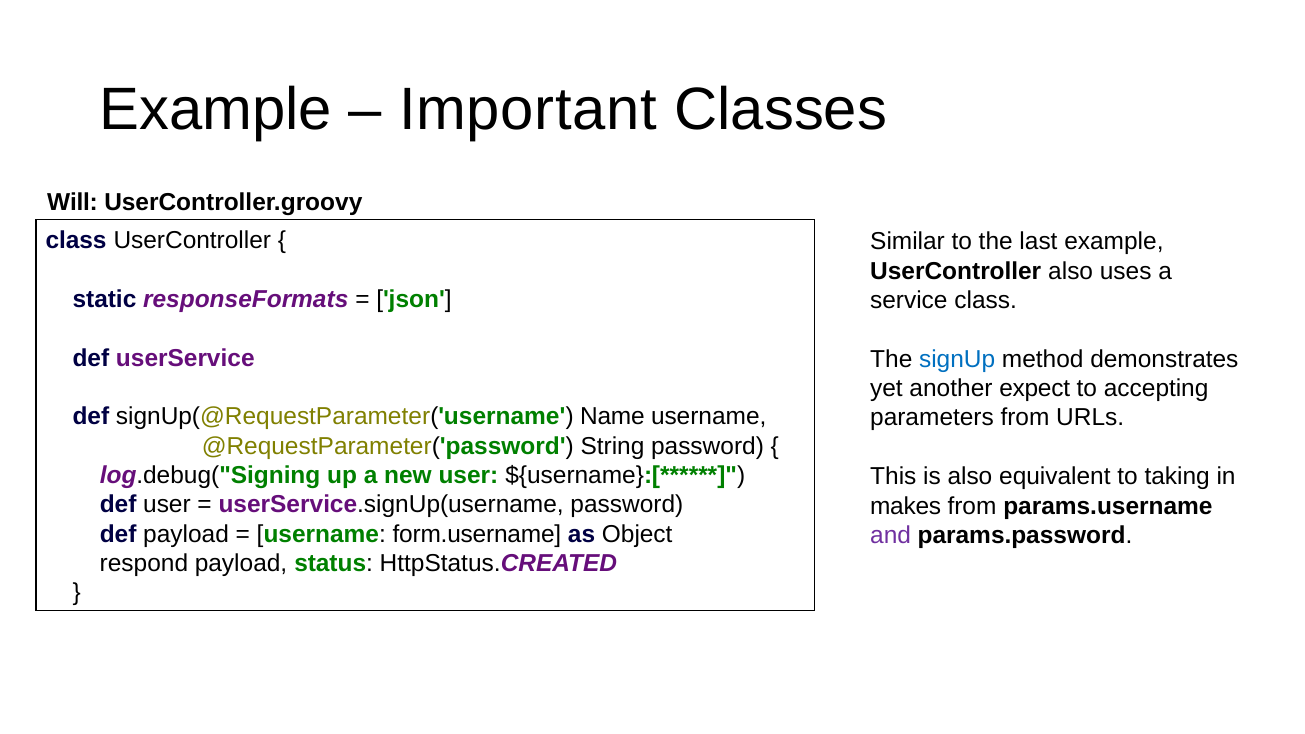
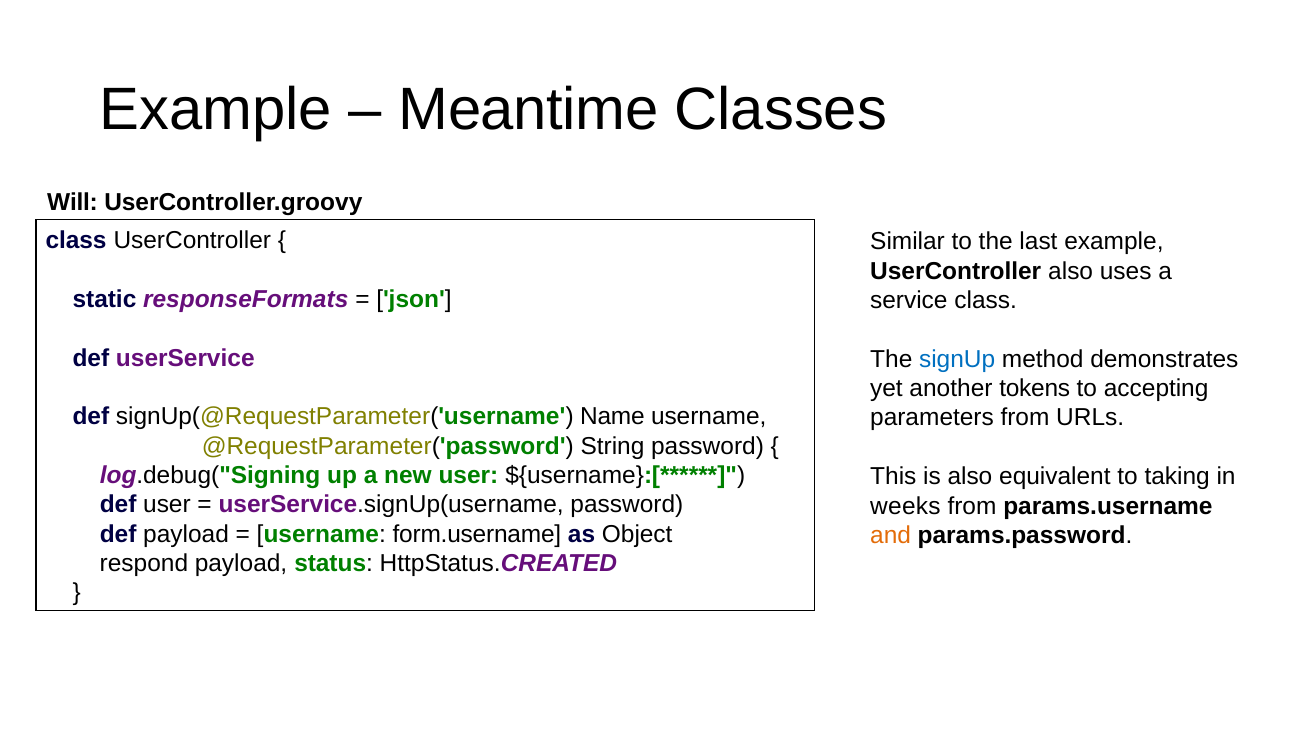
Important: Important -> Meantime (529, 110)
expect: expect -> tokens (1035, 389)
makes: makes -> weeks (905, 506)
and colour: purple -> orange (891, 535)
